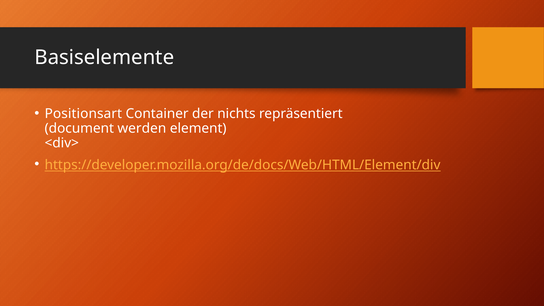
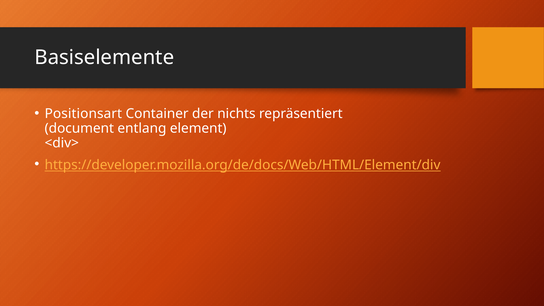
werden: werden -> entlang (142, 128)
